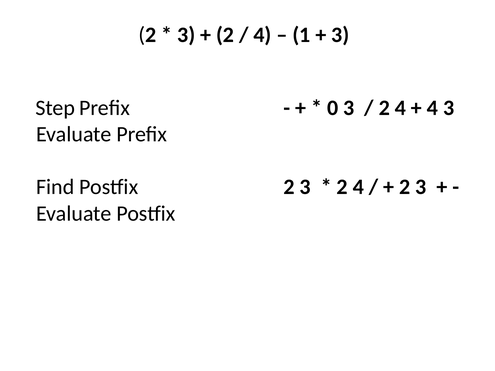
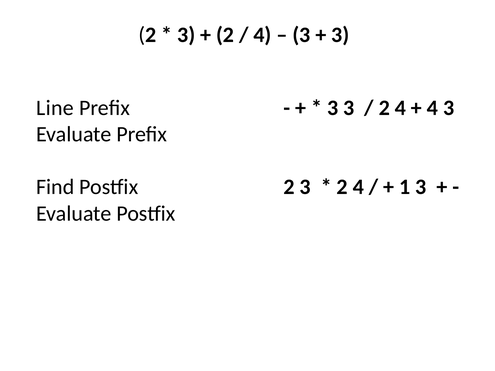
1: 1 -> 3 (301, 35)
Step: Step -> Line (55, 108)
0: 0 -> 3 (333, 108)
2: 2 -> 1 (405, 187)
